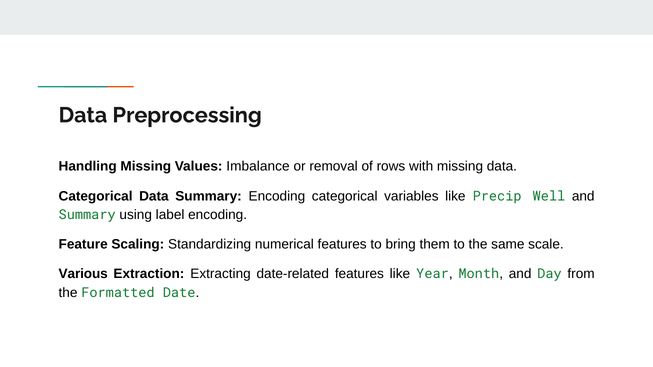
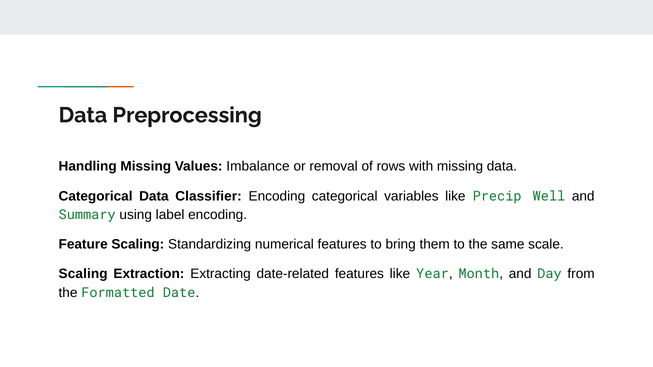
Data Summary: Summary -> Classifier (208, 196)
Various: Various -> Scaling (83, 274)
